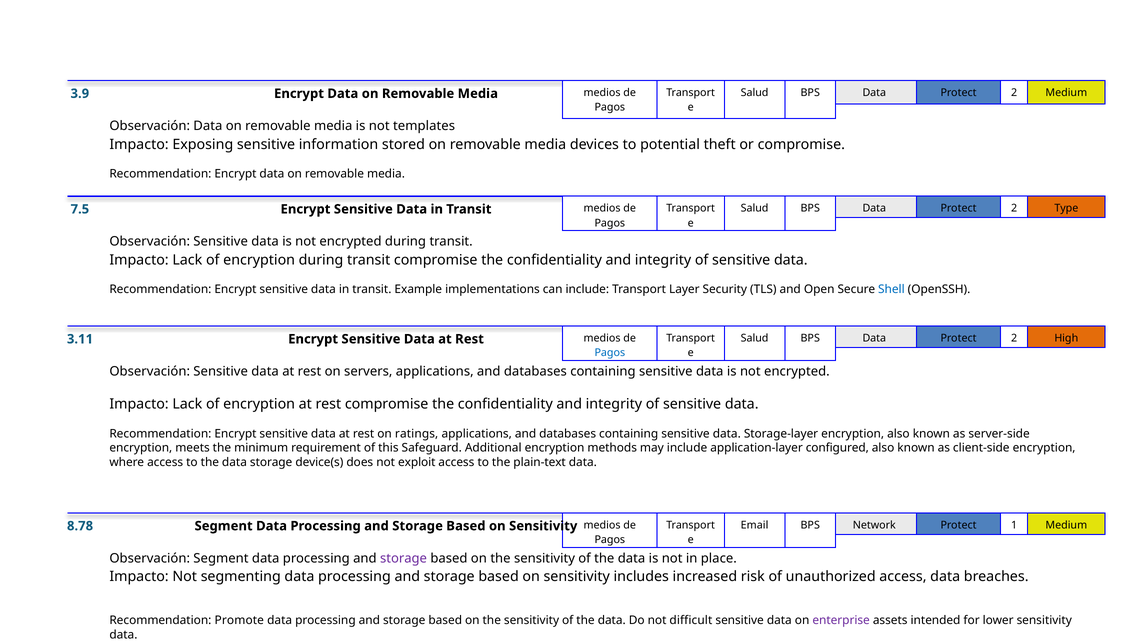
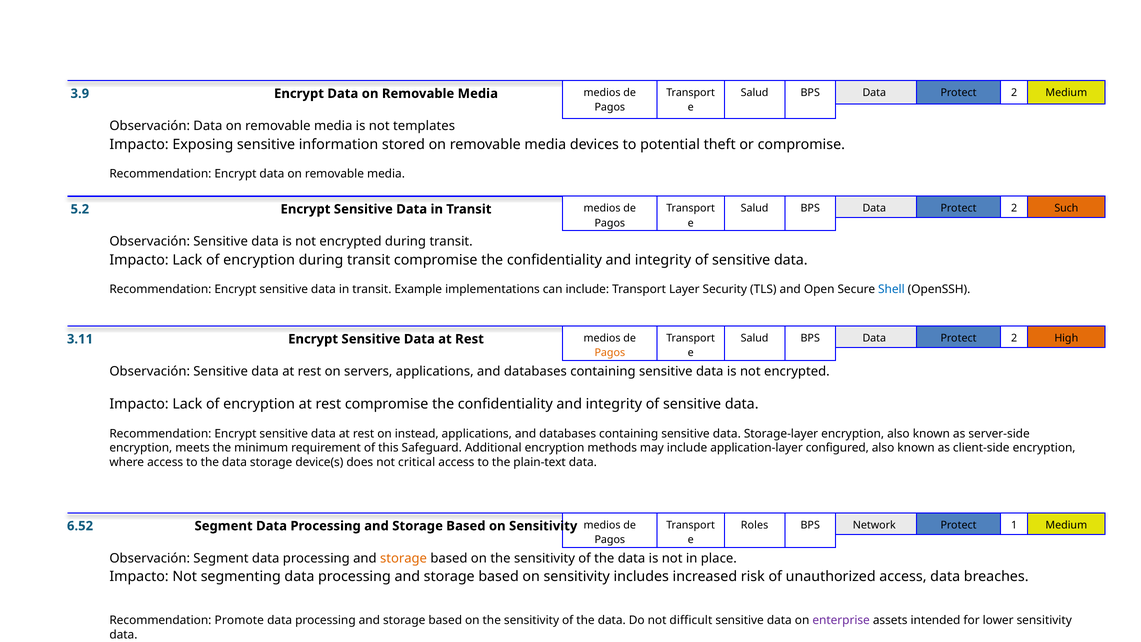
Type: Type -> Such (1066, 208)
7.5: 7.5 -> 5.2 (80, 209)
Pagos colour: blue -> orange (610, 353)
ratings: ratings -> instead (417, 434)
exploit: exploit -> critical (417, 462)
Email: Email -> Roles (755, 525)
8.78: 8.78 -> 6.52 (80, 526)
storage colour: purple -> orange (404, 558)
